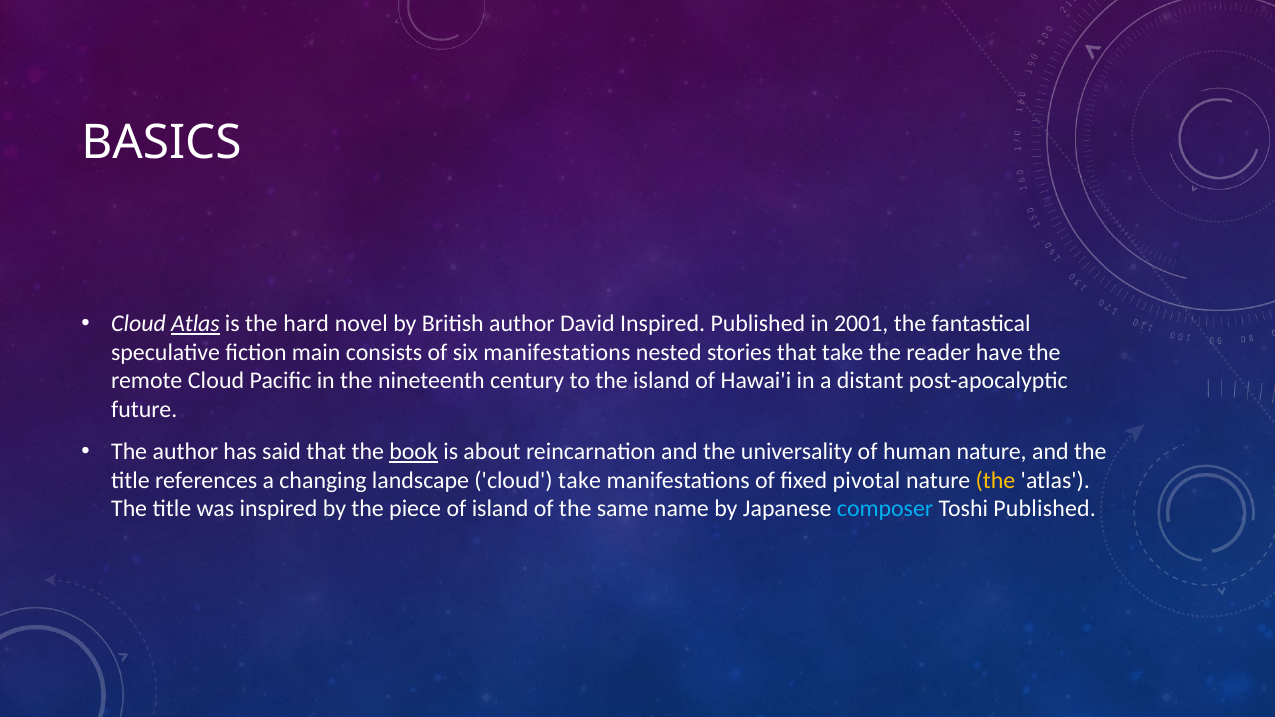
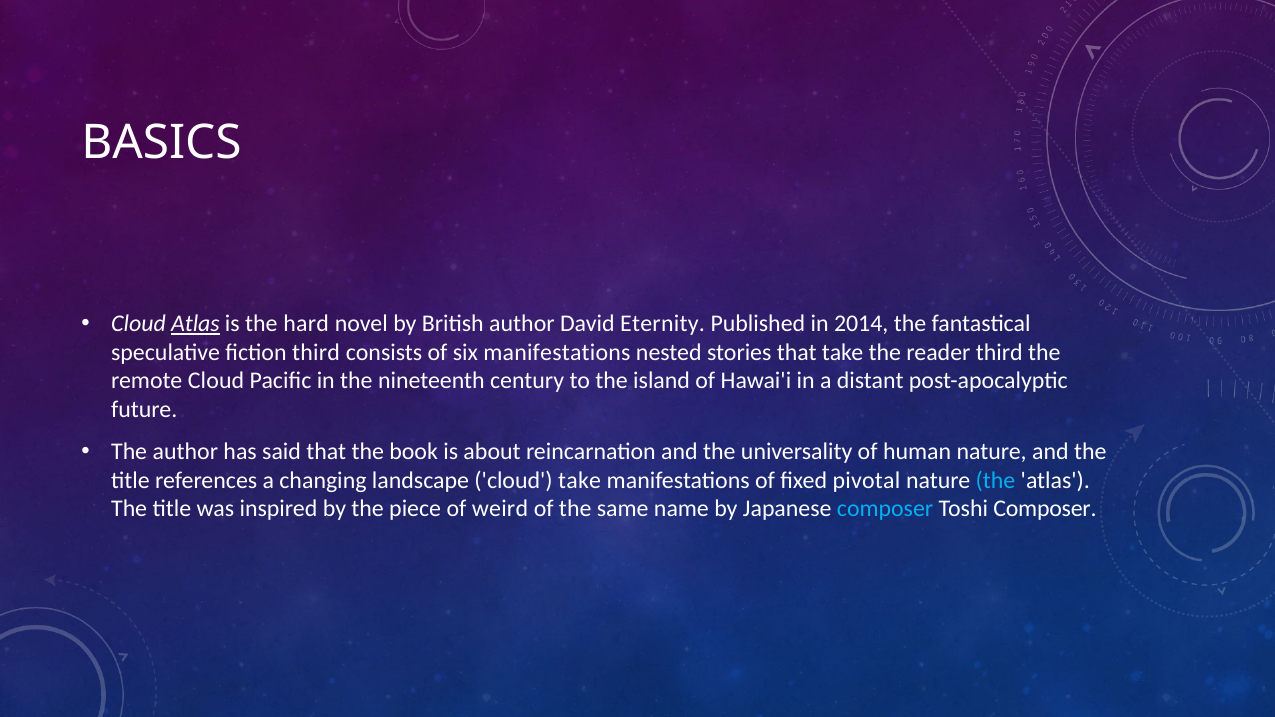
David Inspired: Inspired -> Eternity (663, 324)
2001: 2001 -> 2014 (861, 324)
fiction main: main -> third (316, 352)
reader have: have -> third (999, 352)
book underline: present -> none (414, 452)
the colour: yellow -> light blue (995, 480)
of island: island -> weird (500, 509)
Toshi Published: Published -> Composer (1045, 509)
